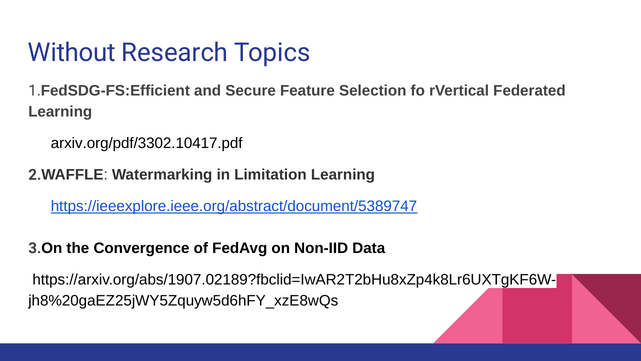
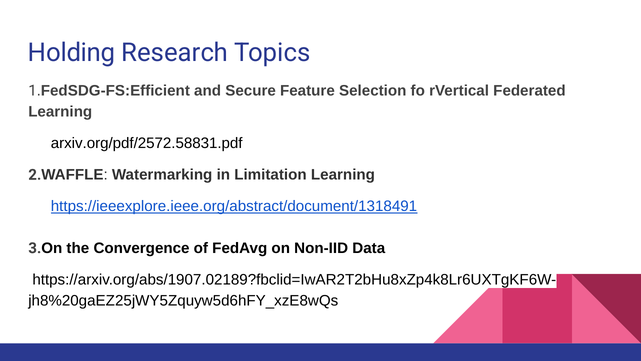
Without: Without -> Holding (72, 52)
arxiv.org/pdf/3302.10417.pdf: arxiv.org/pdf/3302.10417.pdf -> arxiv.org/pdf/2572.58831.pdf (147, 143)
https://ieeexplore.ieee.org/abstract/document/5389747: https://ieeexplore.ieee.org/abstract/document/5389747 -> https://ieeexplore.ieee.org/abstract/document/1318491 (234, 206)
